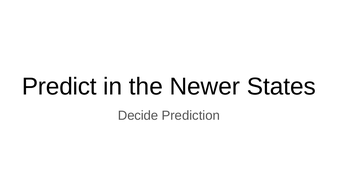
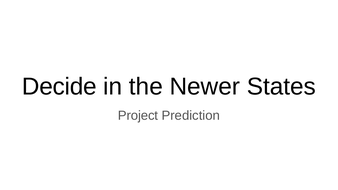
Predict: Predict -> Decide (59, 87)
Decide: Decide -> Project (138, 116)
